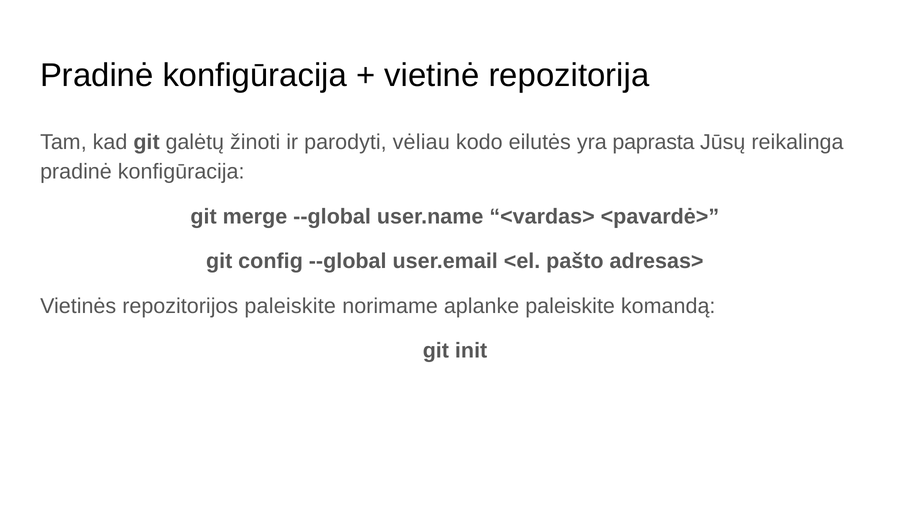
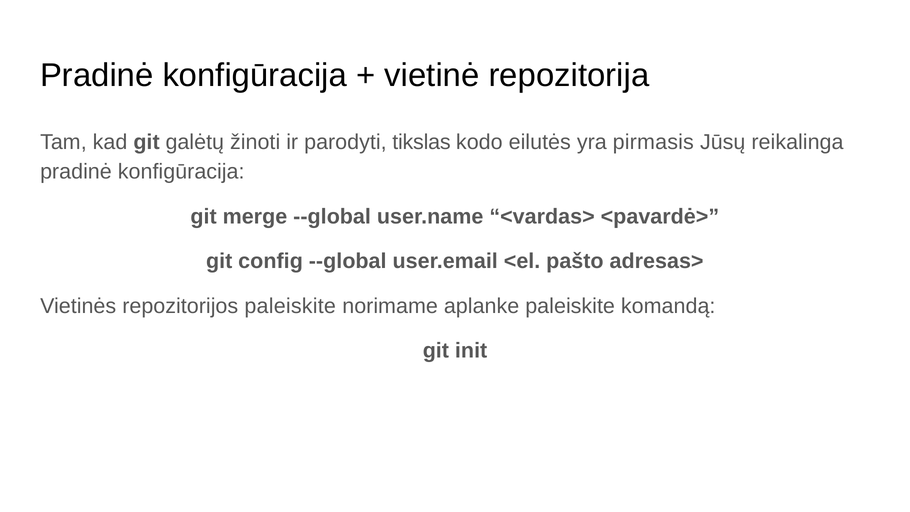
vėliau: vėliau -> tikslas (421, 142)
paprasta: paprasta -> pirmasis (653, 142)
